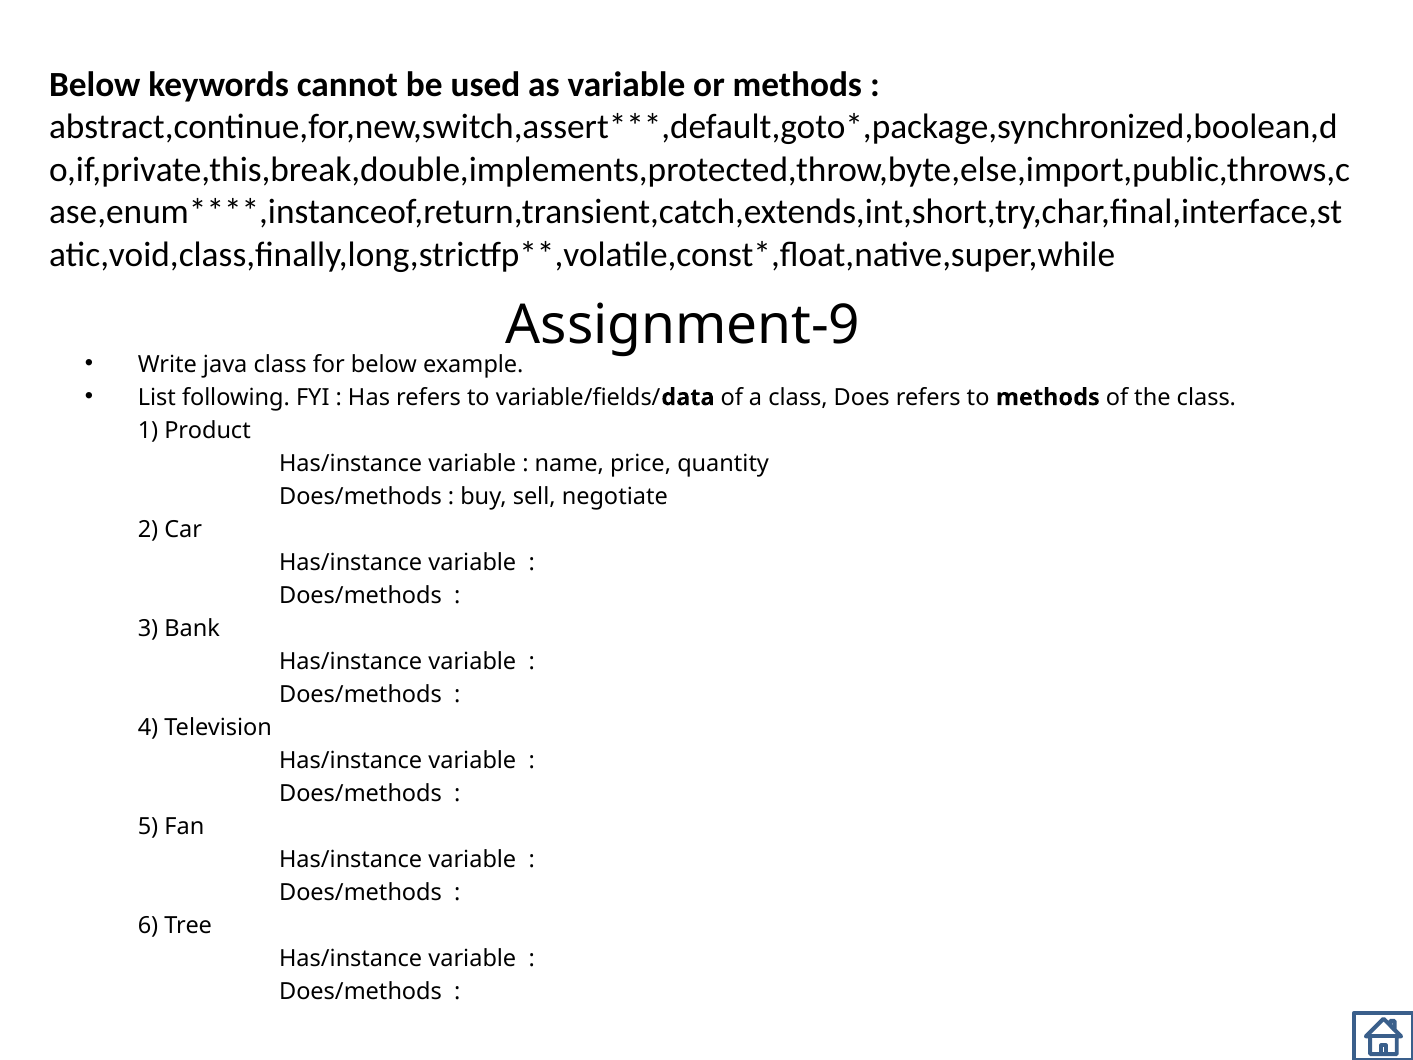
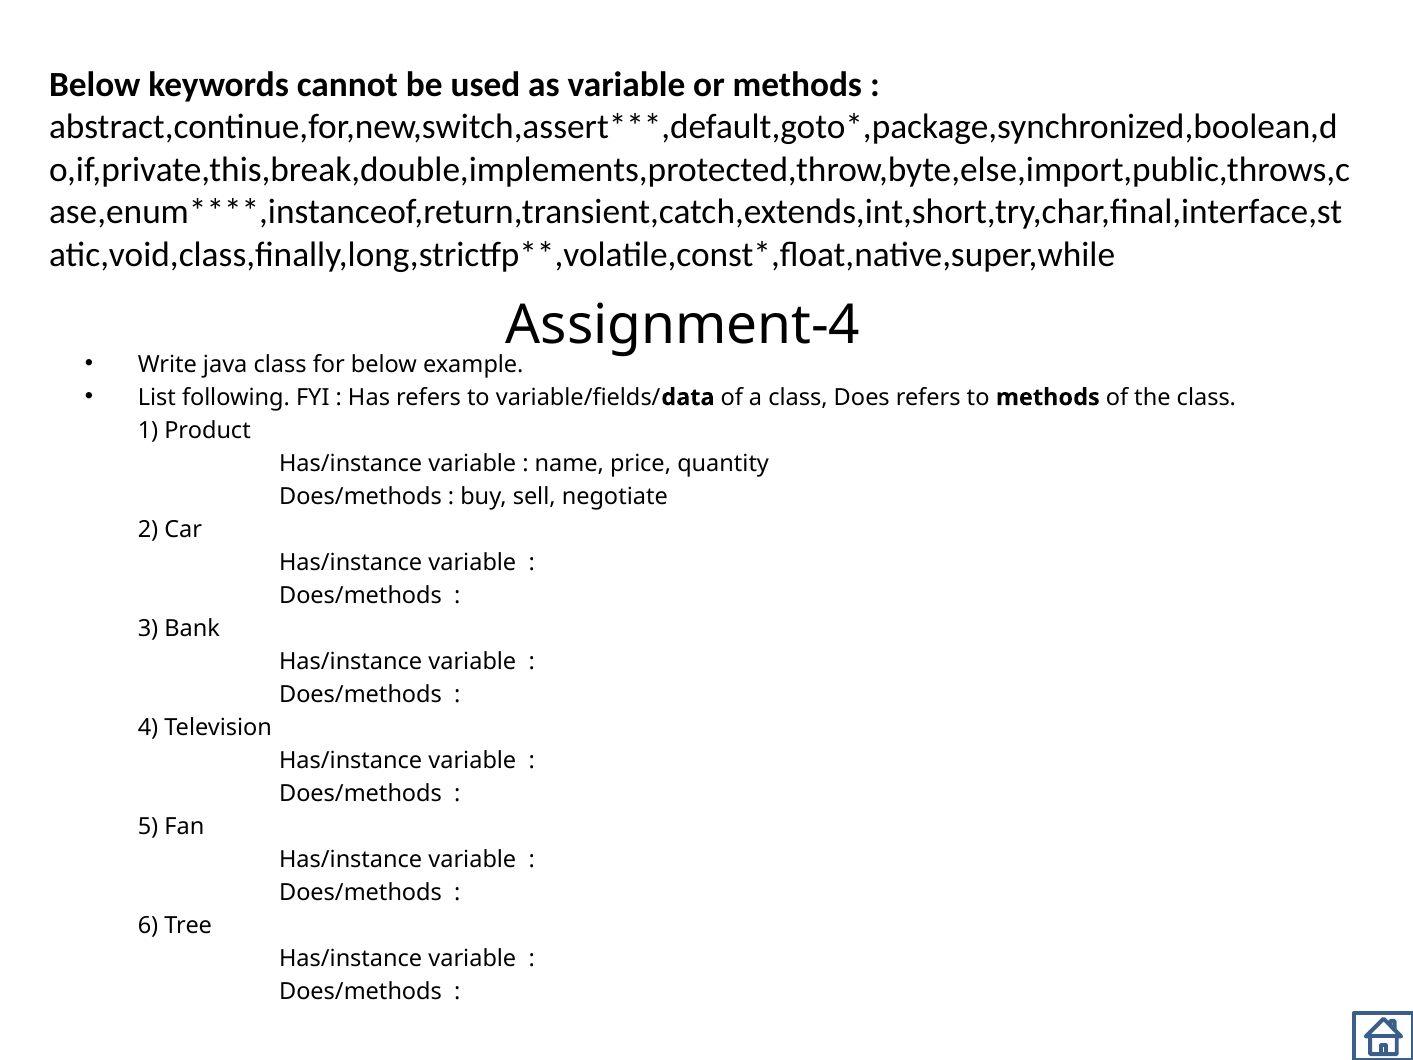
Assignment-9: Assignment-9 -> Assignment-4 (683, 325)
